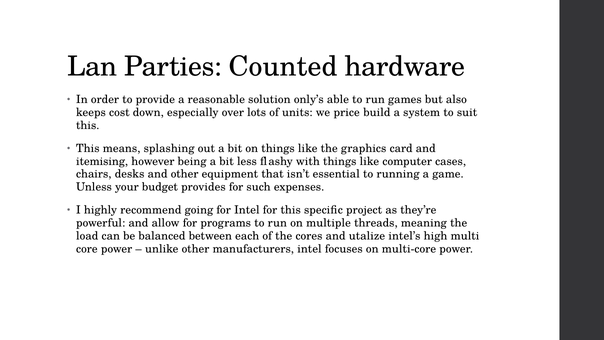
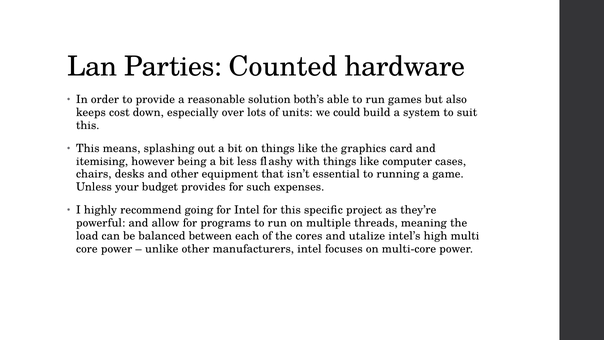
only’s: only’s -> both’s (309, 99)
price: price -> could (347, 112)
